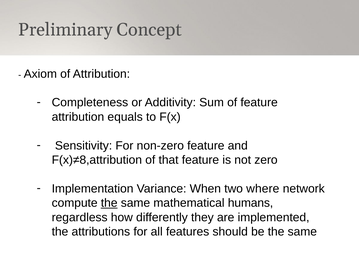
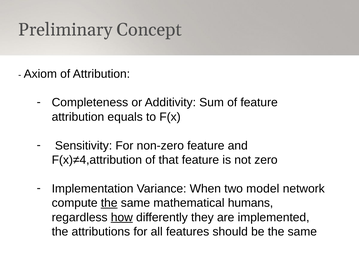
F(x)≠8,attribution: F(x)≠8,attribution -> F(x)≠4,attribution (97, 160)
where: where -> model (263, 189)
how underline: none -> present (122, 218)
